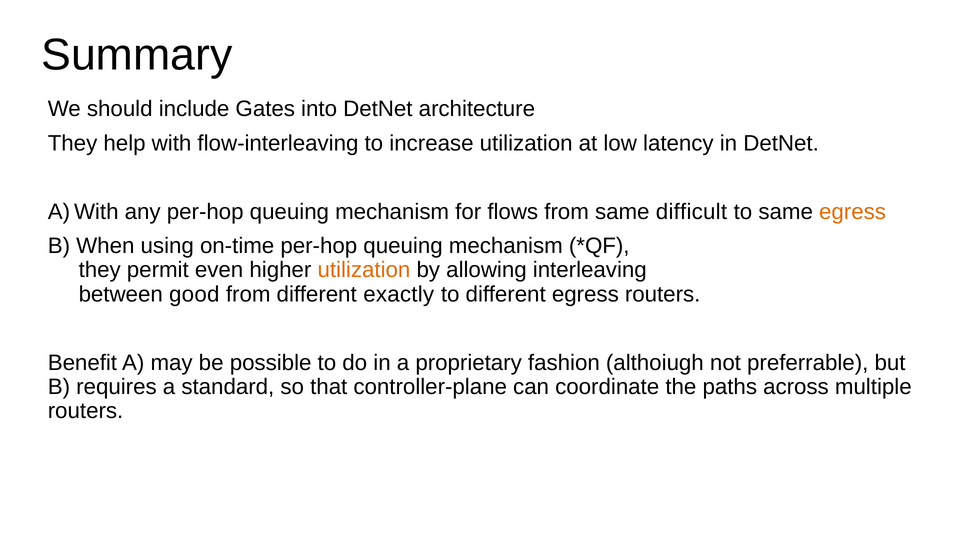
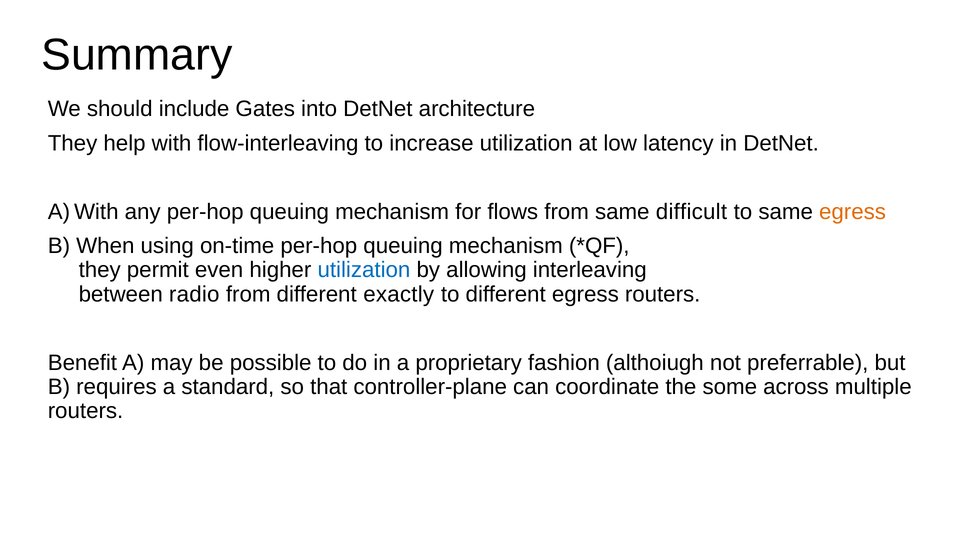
utilization colour: orange -> blue (364, 270)
good: good -> radio (194, 294)
paths: paths -> some (730, 387)
